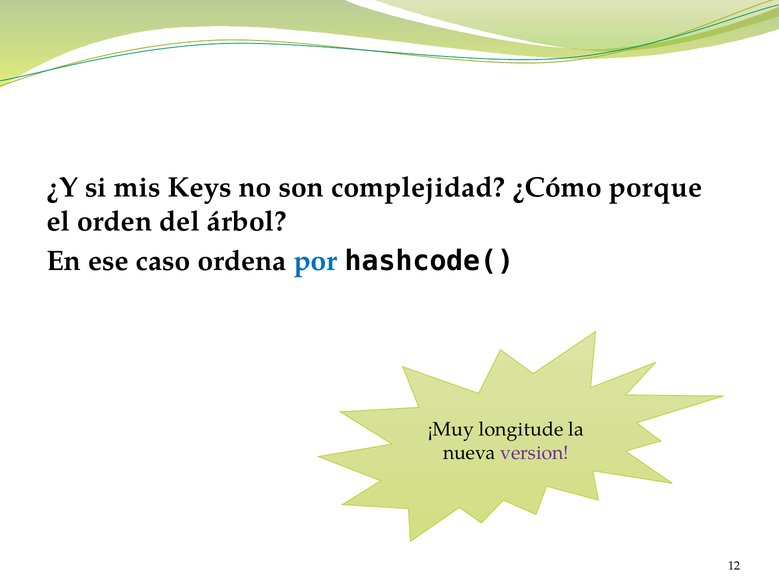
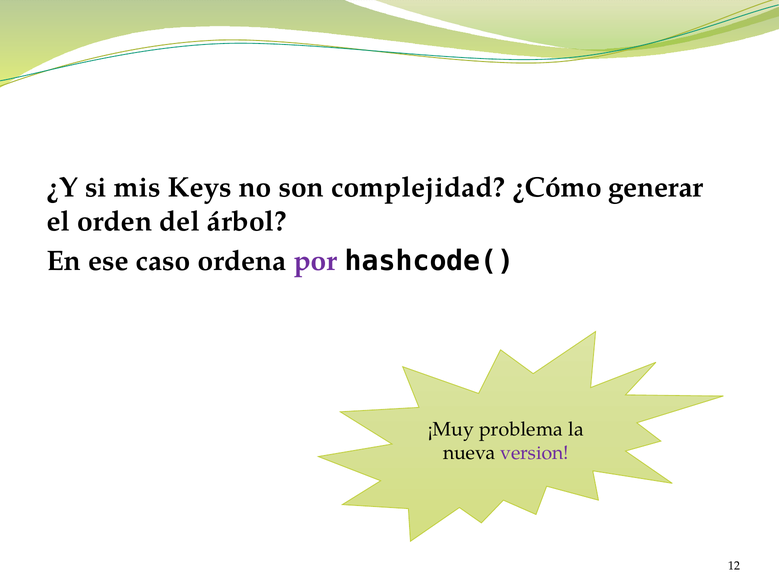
porque: porque -> generar (656, 188)
por colour: blue -> purple (316, 261)
longitude: longitude -> problema (521, 430)
